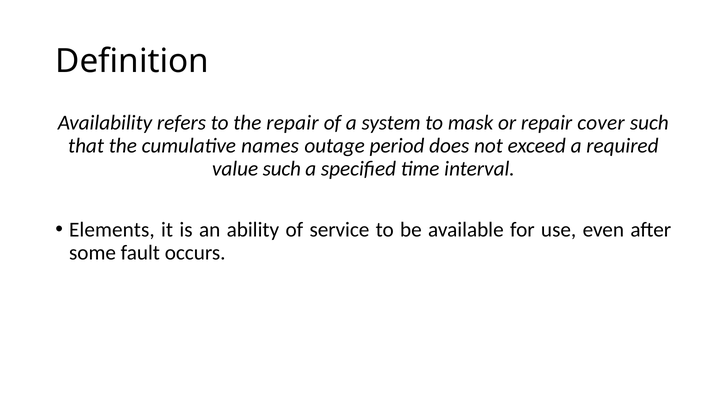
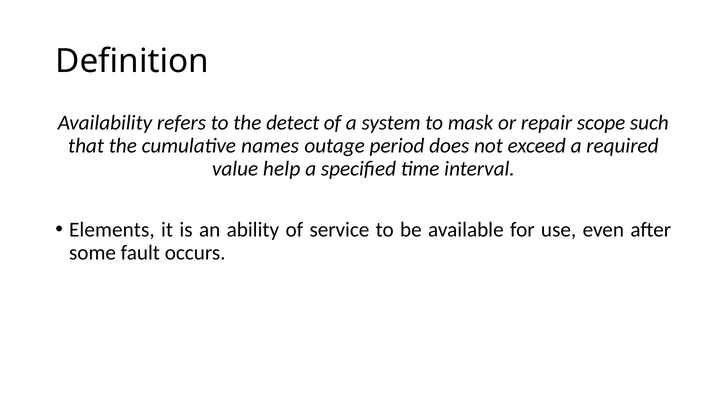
the repair: repair -> detect (293, 123)
cover: cover -> scope (601, 123)
value such: such -> help (282, 169)
